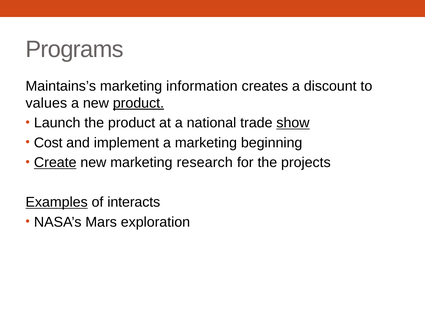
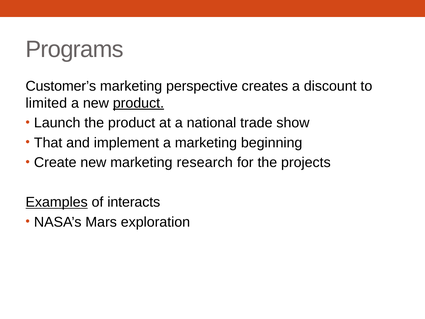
Maintains’s: Maintains’s -> Customer’s (61, 86)
information: information -> perspective (202, 86)
values: values -> limited (46, 103)
show underline: present -> none (293, 123)
Cost: Cost -> That (48, 143)
Create underline: present -> none (55, 162)
